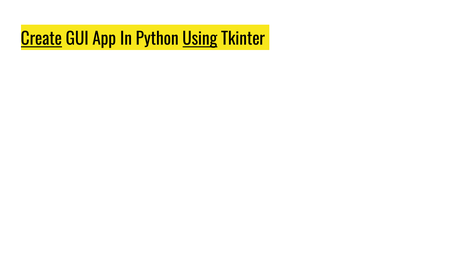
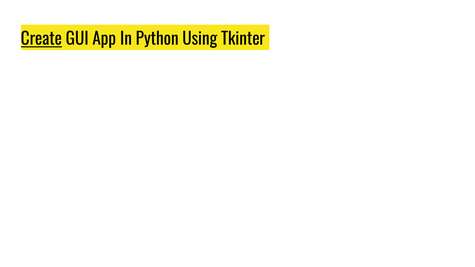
Using underline: present -> none (200, 39)
